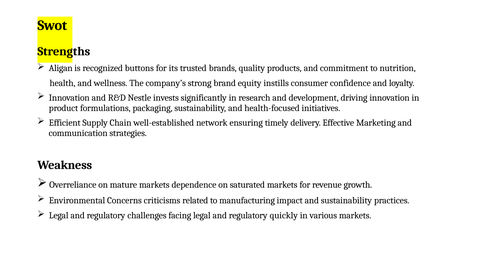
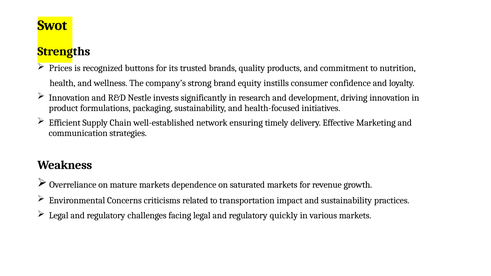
Aligan: Aligan -> Prices (61, 68)
manufacturing: manufacturing -> transportation (247, 201)
